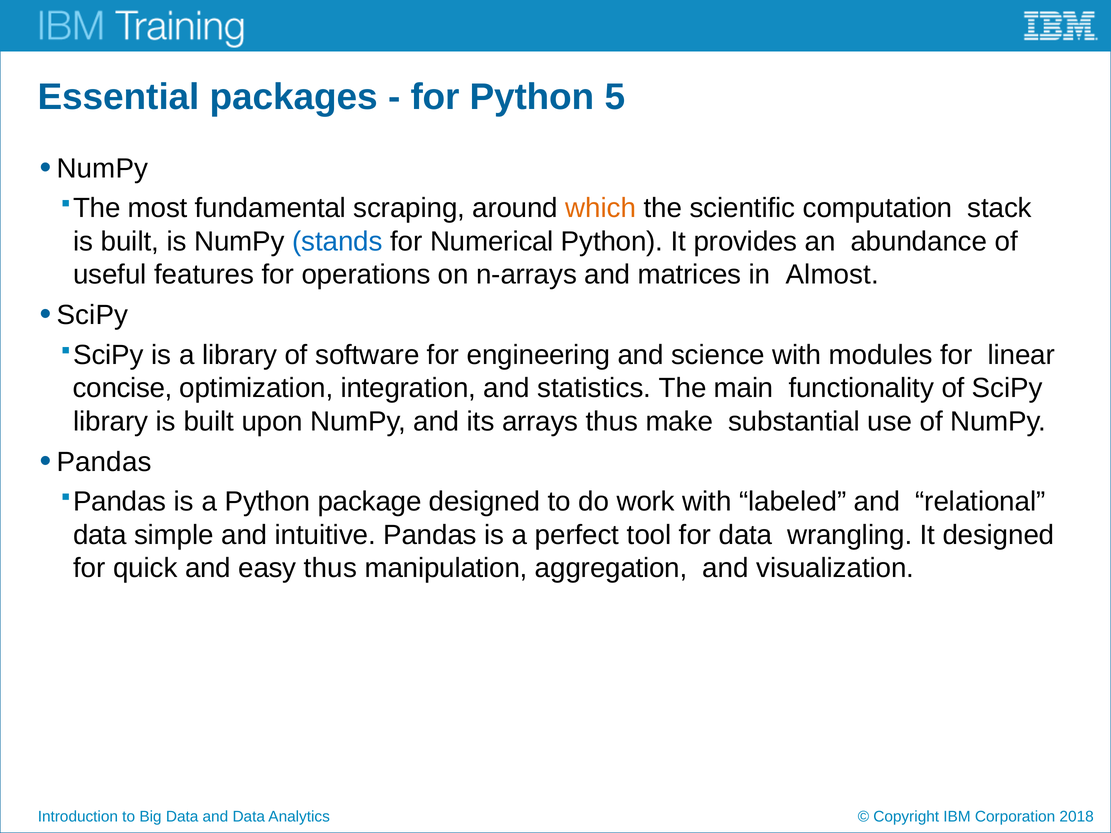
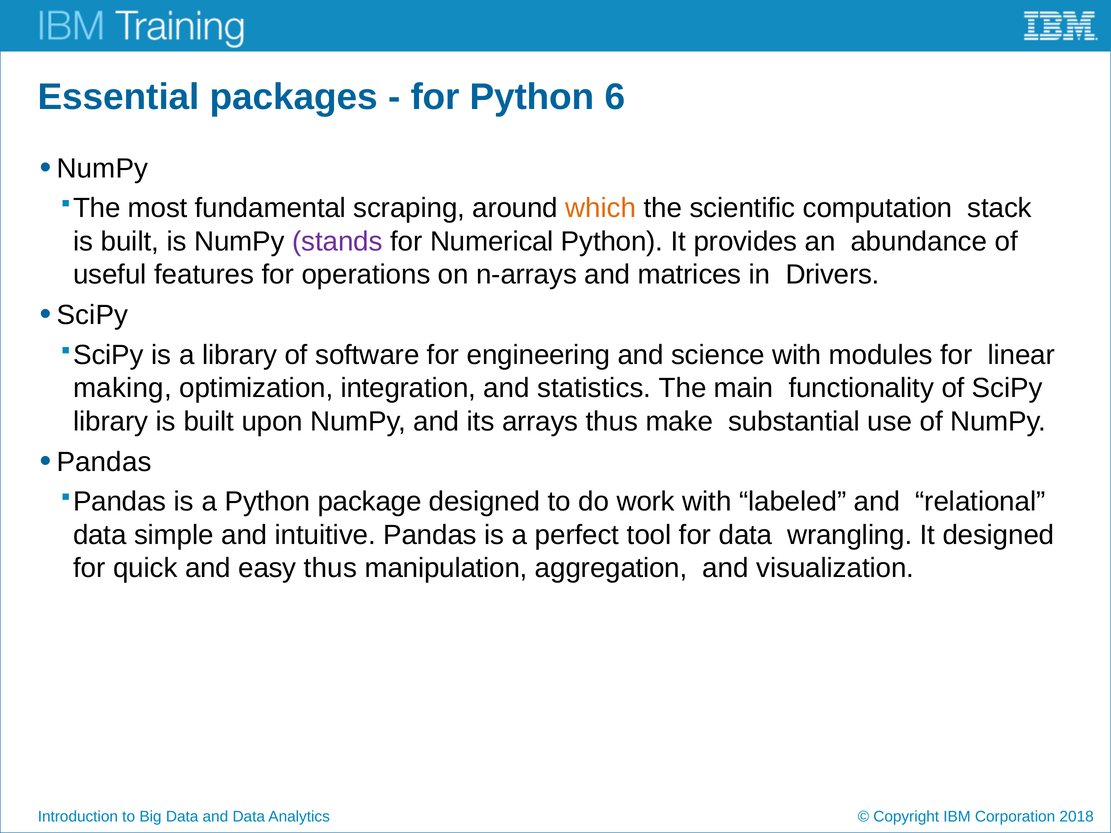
5: 5 -> 6 (615, 97)
stands colour: blue -> purple (337, 242)
Almost: Almost -> Drivers (833, 275)
concise: concise -> making (122, 388)
